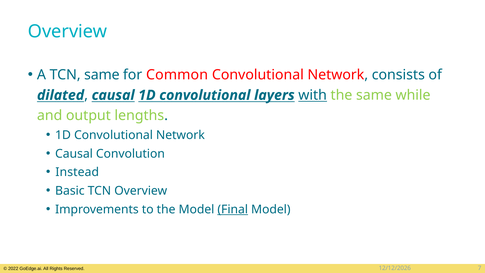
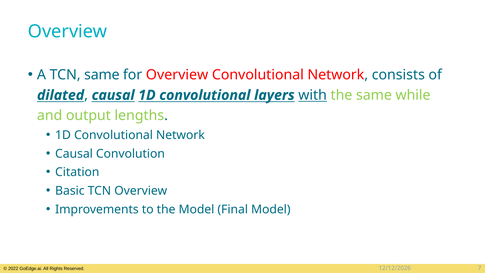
for Common: Common -> Overview (177, 75)
Instead: Instead -> Citation (77, 172)
Final underline: present -> none (233, 209)
